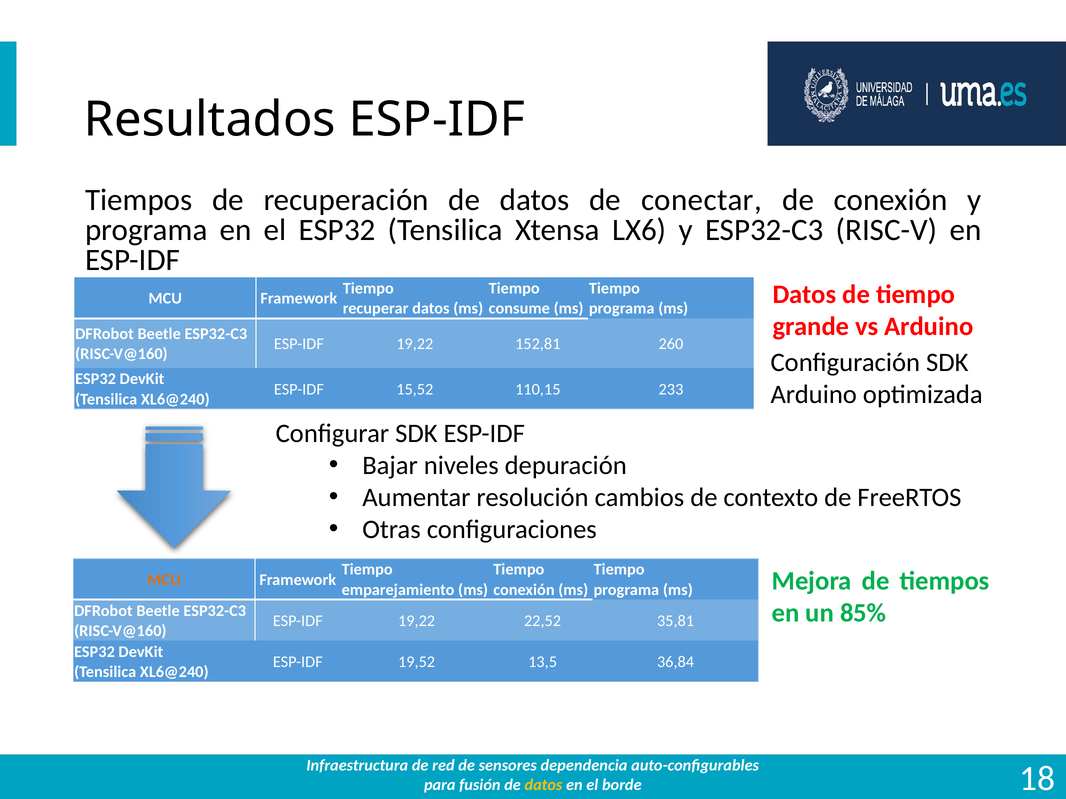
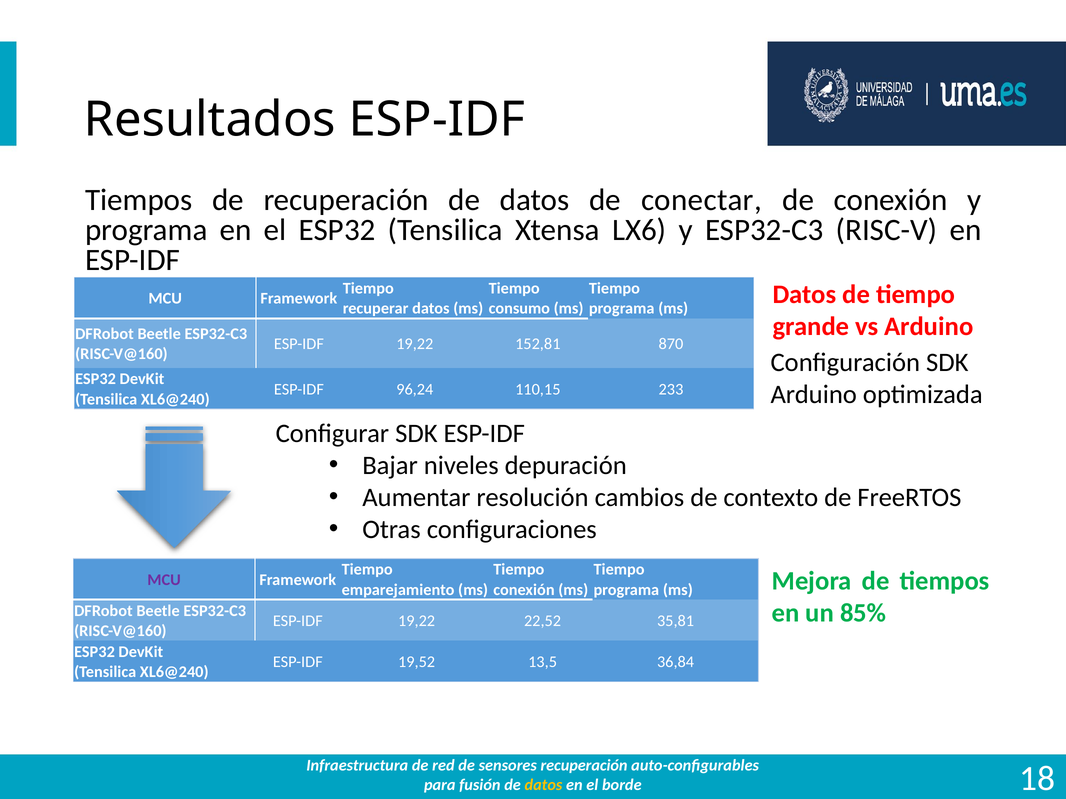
consume: consume -> consumo (519, 309)
260: 260 -> 870 (671, 344)
15,52: 15,52 -> 96,24 (415, 389)
MCU colour: orange -> purple (164, 580)
sensores dependencia: dependencia -> recuperación (584, 766)
